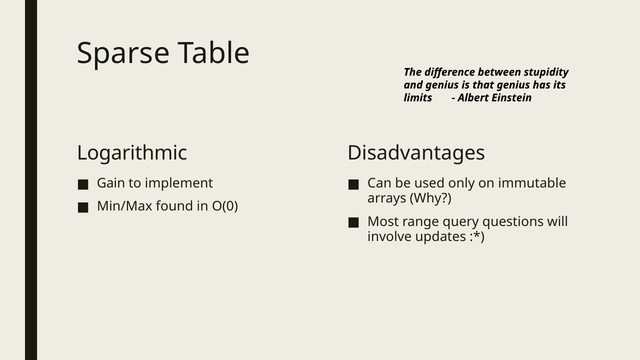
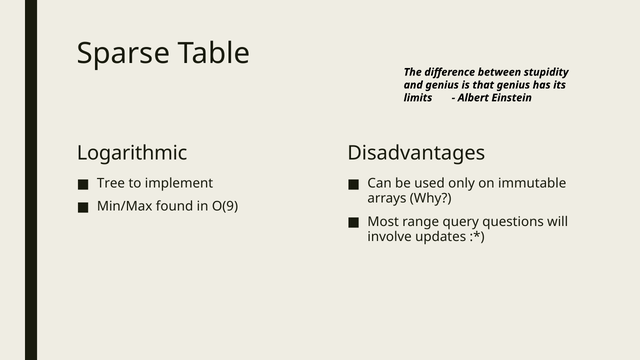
Gain: Gain -> Tree (111, 184)
O(0: O(0 -> O(9 (225, 207)
